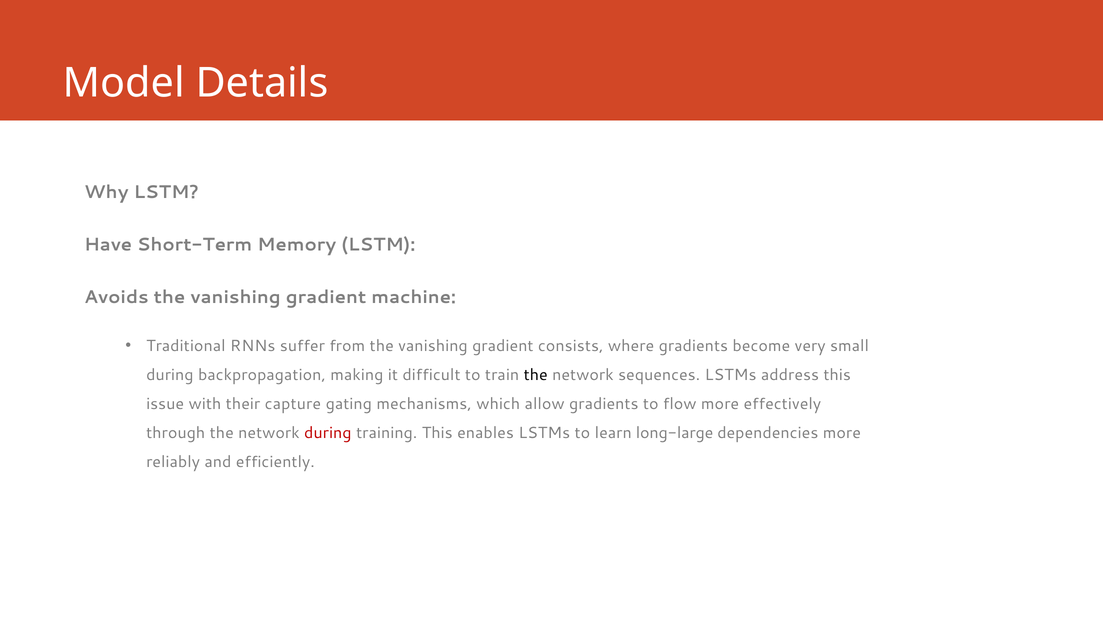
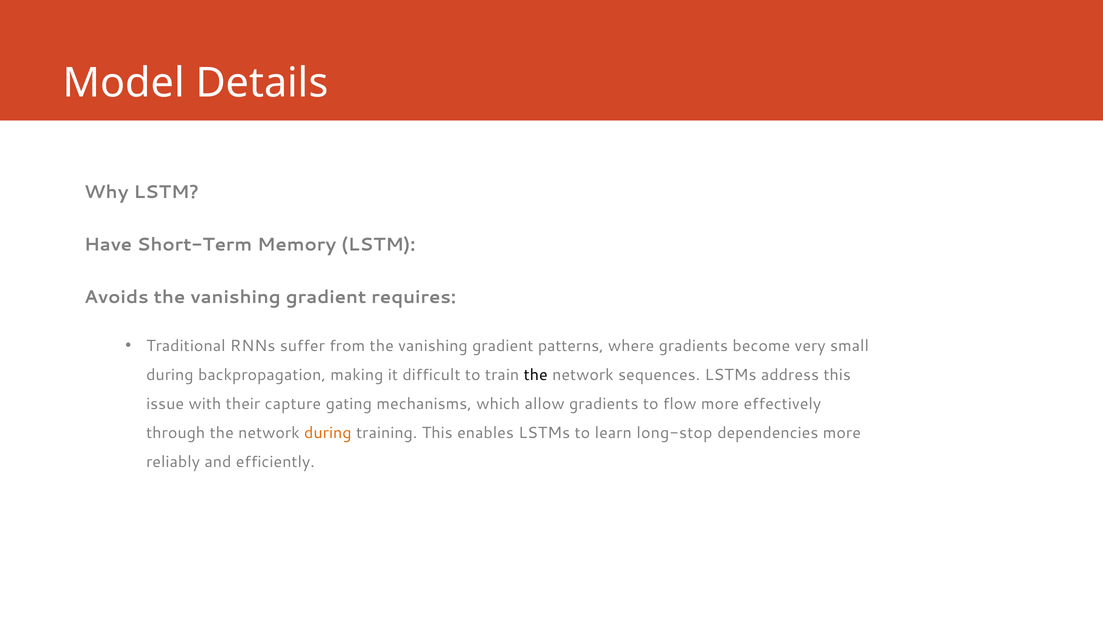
machine: machine -> requires (414, 297)
consists: consists -> patterns (571, 346)
during colour: red -> orange (328, 433)
long-large: long-large -> long-stop (674, 433)
